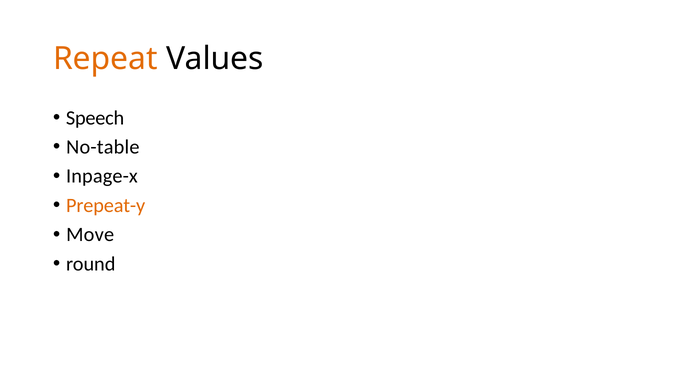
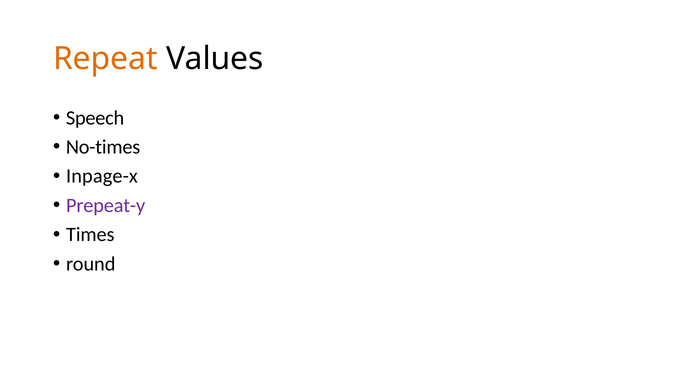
No-table: No-table -> No-times (103, 147)
Prepeat-y colour: orange -> purple (106, 205)
Move: Move -> Times (90, 234)
